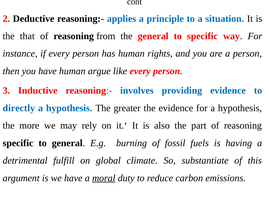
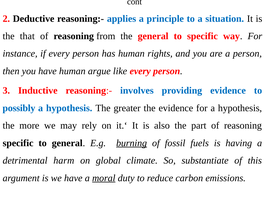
directly: directly -> possibly (19, 108)
burning underline: none -> present (132, 143)
fulfill: fulfill -> harm (64, 160)
